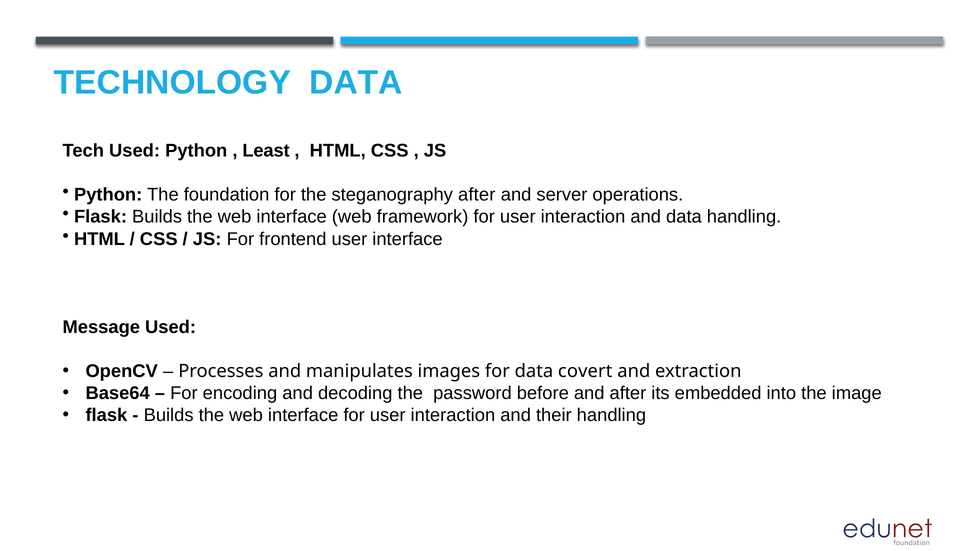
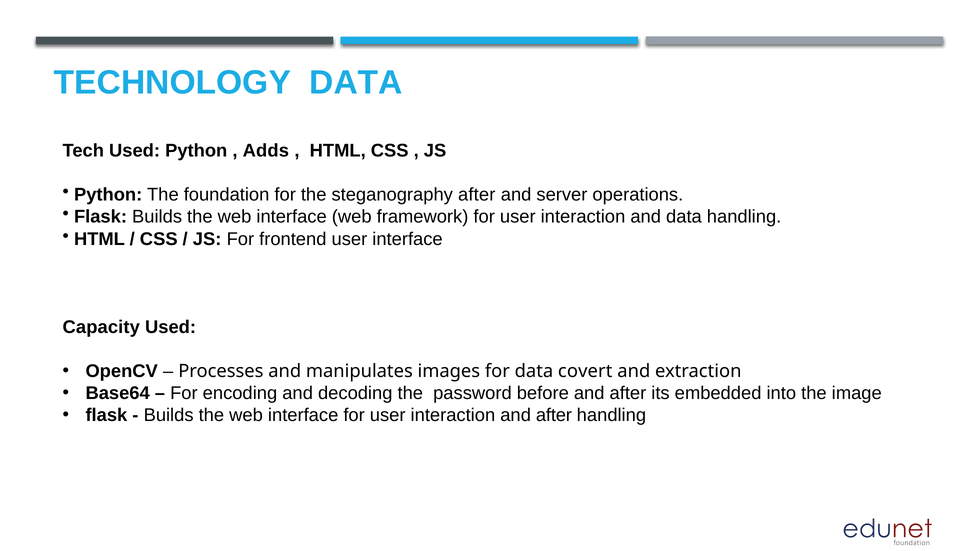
Least: Least -> Adds (266, 151)
Message: Message -> Capacity (101, 327)
interaction and their: their -> after (554, 415)
